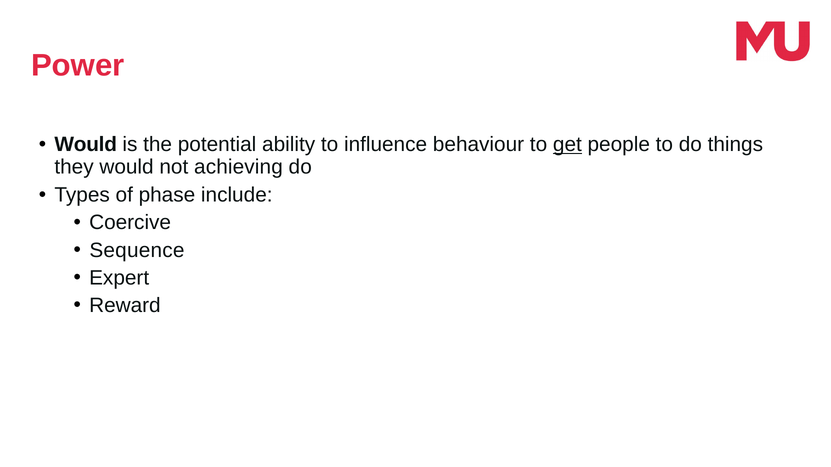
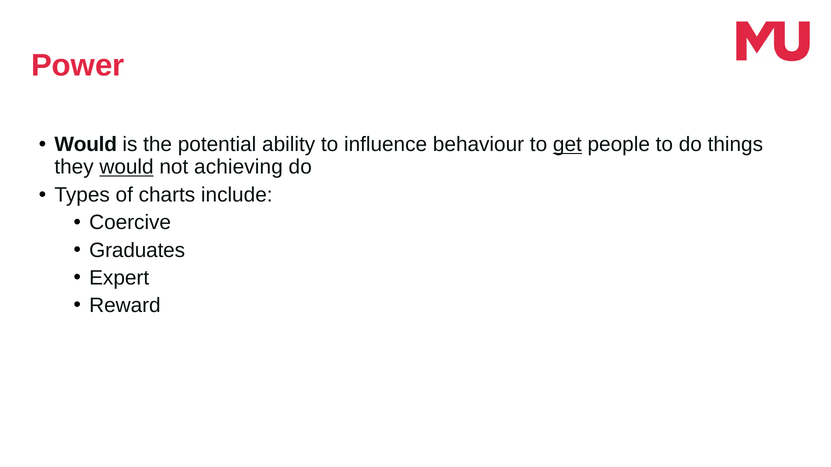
would underline: none -> present (127, 167)
phase: phase -> charts (167, 195)
Sequence: Sequence -> Graduates (137, 250)
